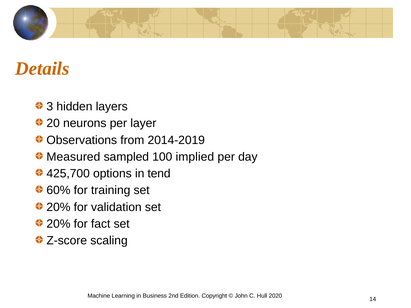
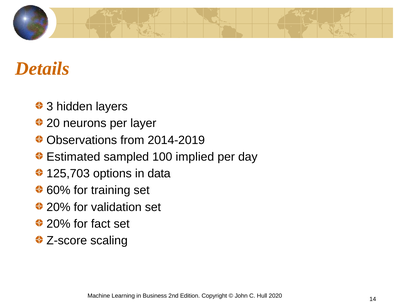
Measured: Measured -> Estimated (73, 157)
425,700: 425,700 -> 125,703 (68, 174)
tend: tend -> data (159, 174)
